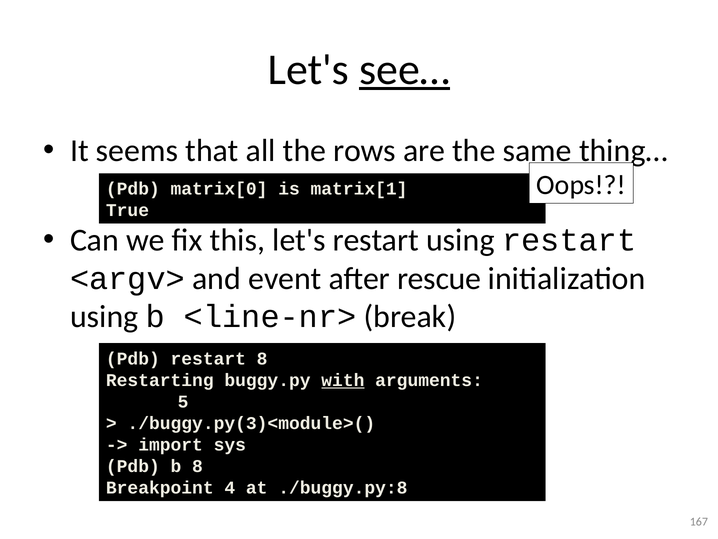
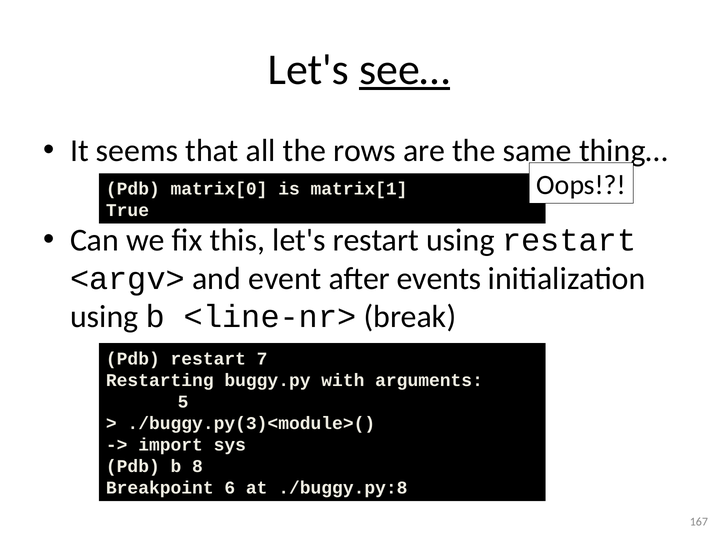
rescue: rescue -> events (439, 278)
restart 8: 8 -> 7 (262, 358)
with underline: present -> none (343, 380)
4: 4 -> 6 (230, 488)
